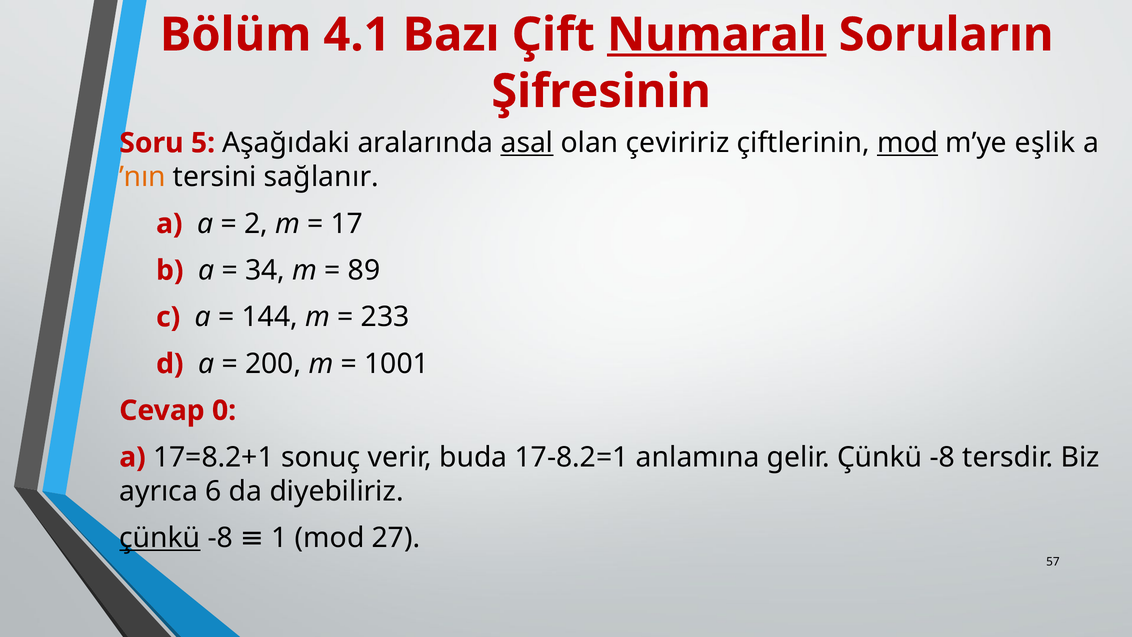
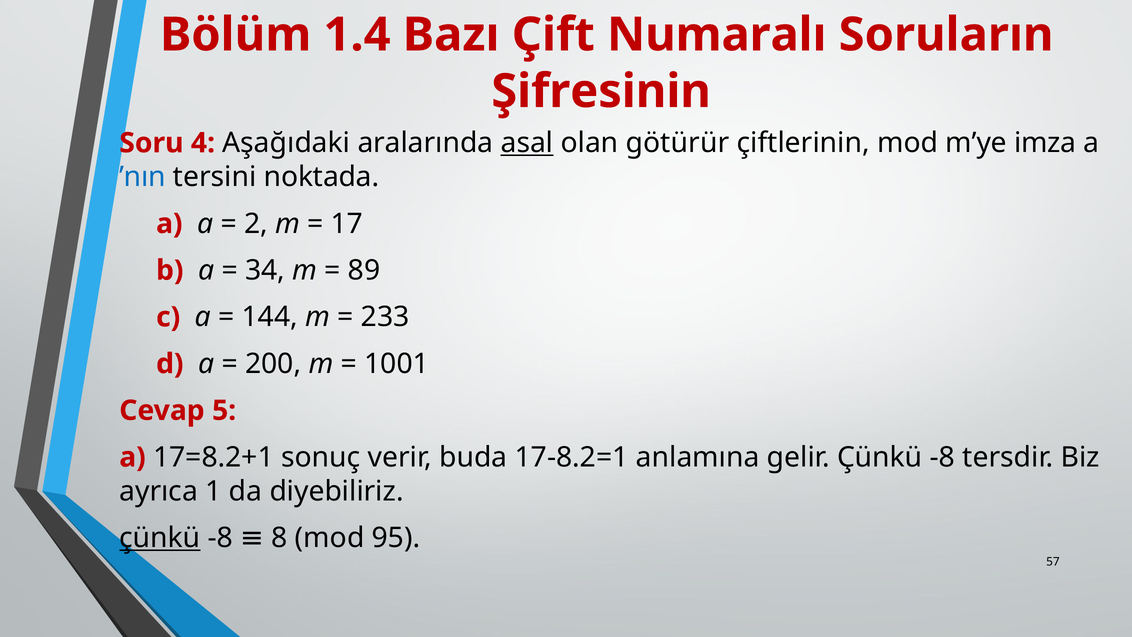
4.1: 4.1 -> 1.4 (357, 35)
Numaralı underline: present -> none (717, 35)
5: 5 -> 4 (203, 143)
çeviririz: çeviririz -> götürür (678, 143)
mod underline: present -> none (908, 143)
eşlik: eşlik -> imza (1045, 143)
’nın colour: orange -> blue (143, 177)
sağlanır: sağlanır -> noktada (322, 177)
0: 0 -> 5 (224, 410)
6: 6 -> 1 (213, 491)
1: 1 -> 8 (280, 538)
27: 27 -> 95 (396, 538)
